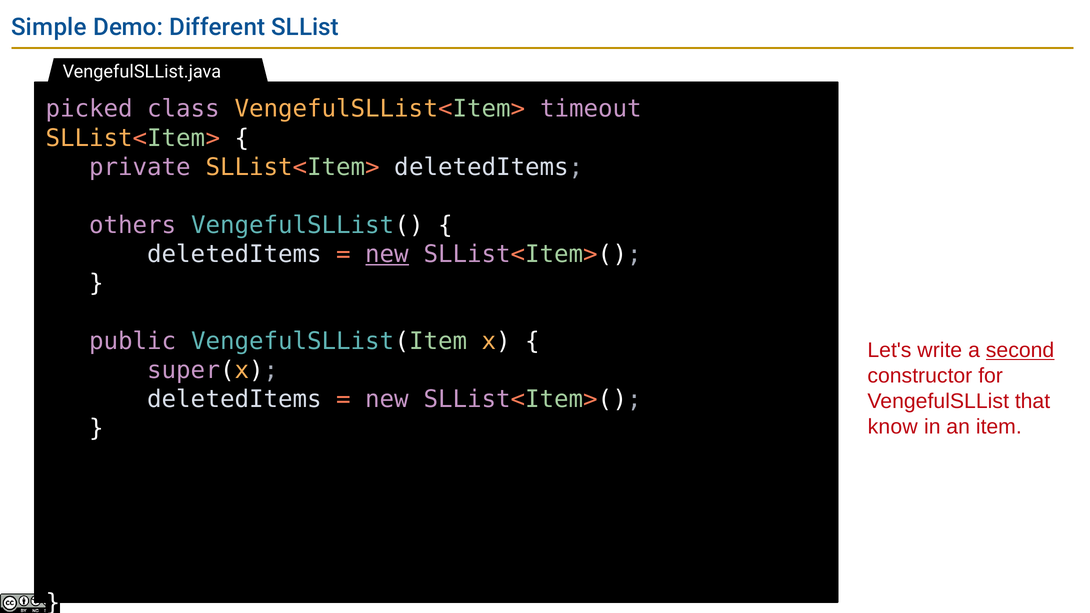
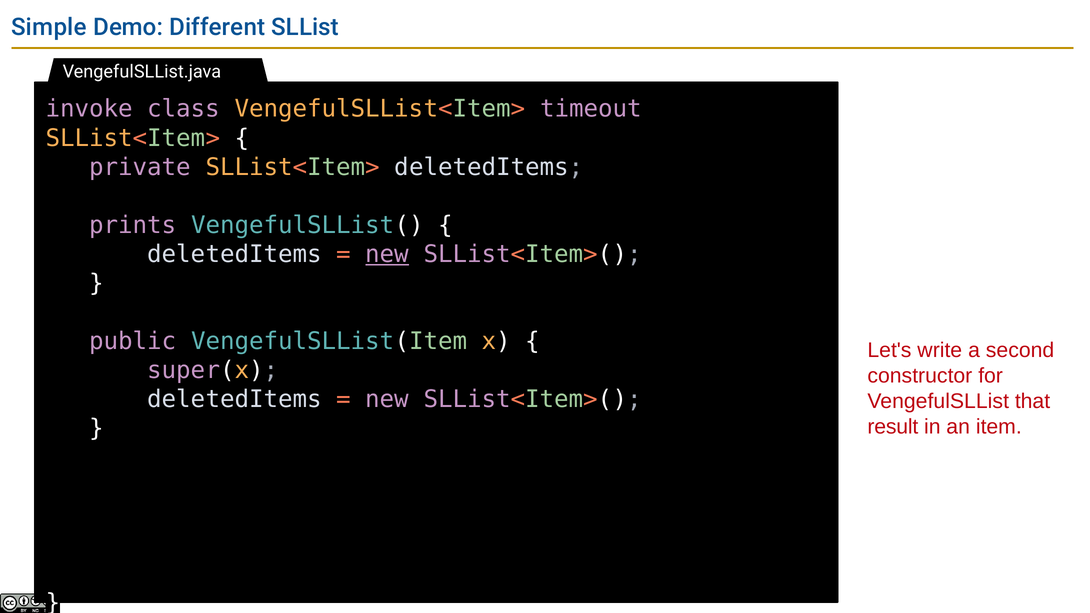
picked: picked -> invoke (89, 109)
others: others -> prints (133, 225)
second underline: present -> none (1020, 350)
know: know -> result (893, 427)
